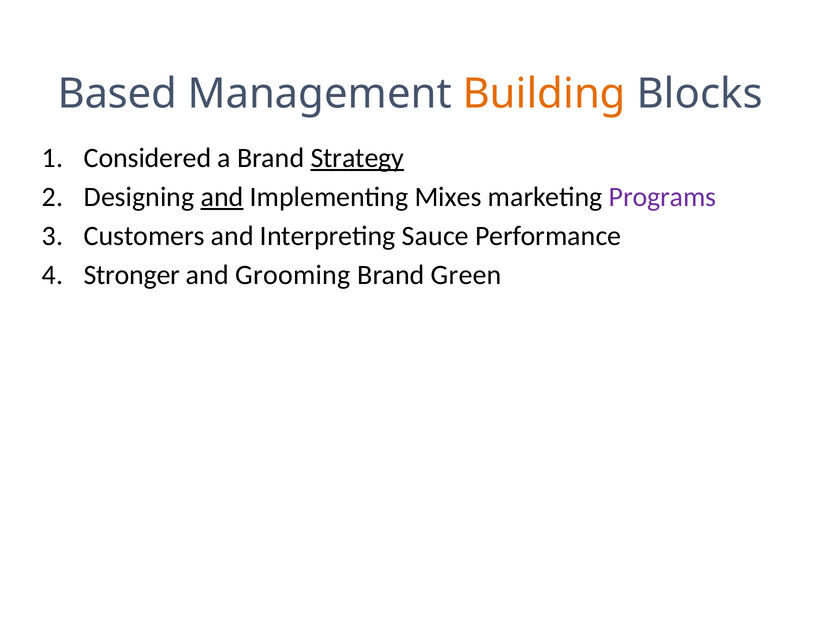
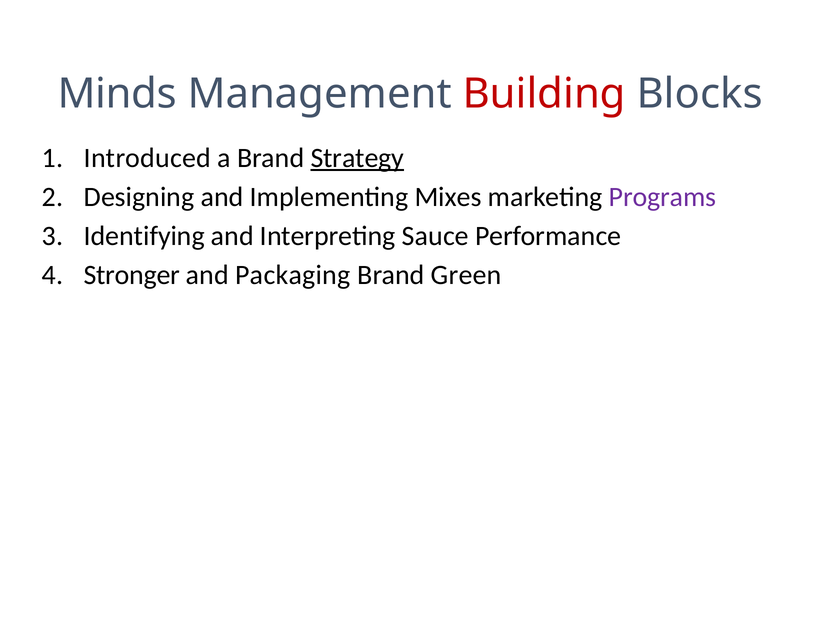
Based: Based -> Minds (117, 94)
Building colour: orange -> red (544, 94)
Considered: Considered -> Introduced (147, 158)
and underline: present -> none (222, 197)
Customers: Customers -> Identifying (144, 236)
Grooming: Grooming -> Packaging (293, 275)
